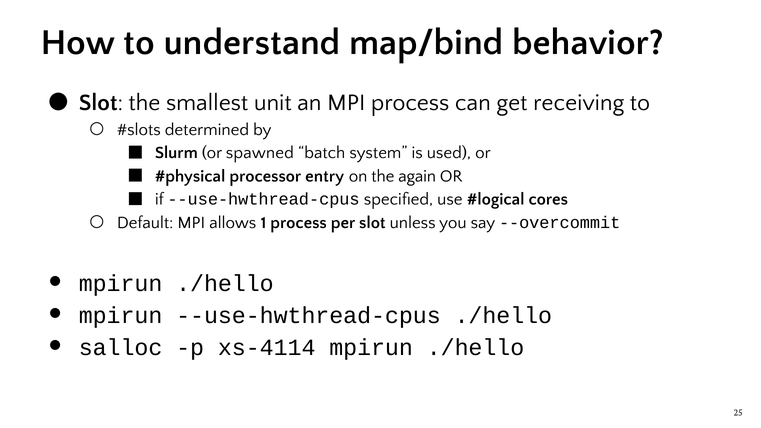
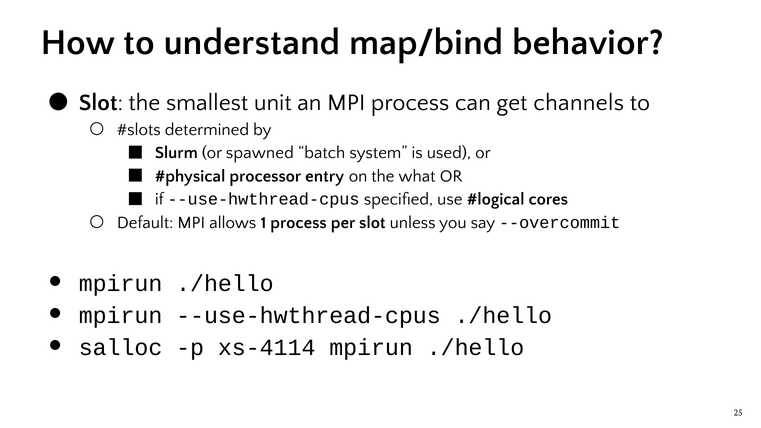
receiving: receiving -> channels (579, 103)
again: again -> what (417, 176)
